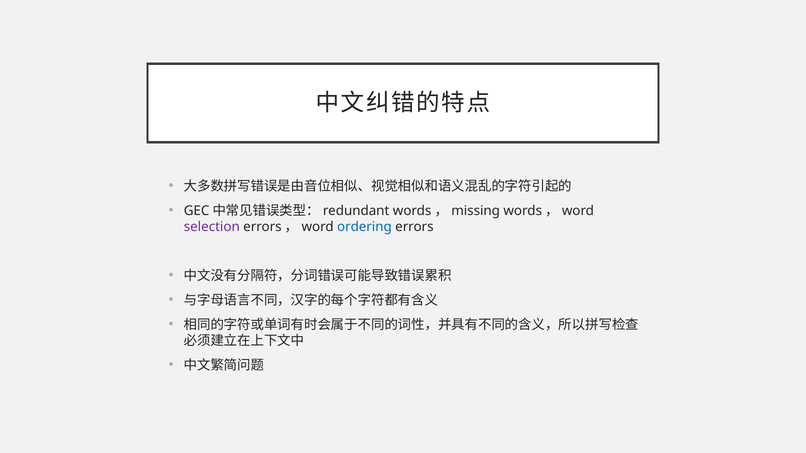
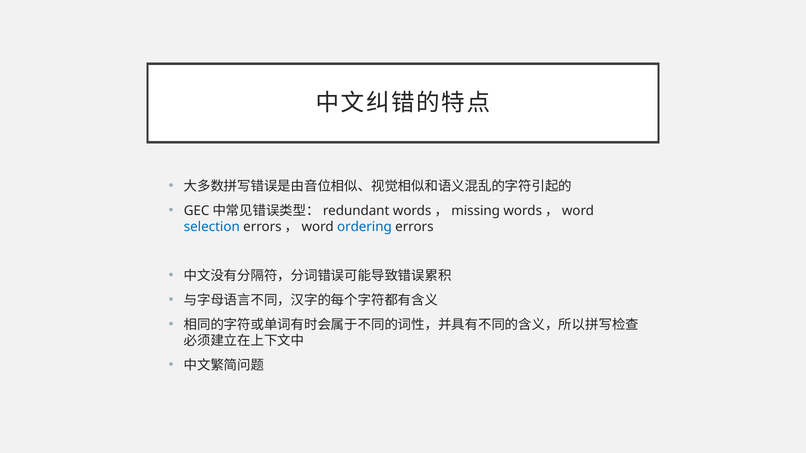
selection colour: purple -> blue (212, 227)
